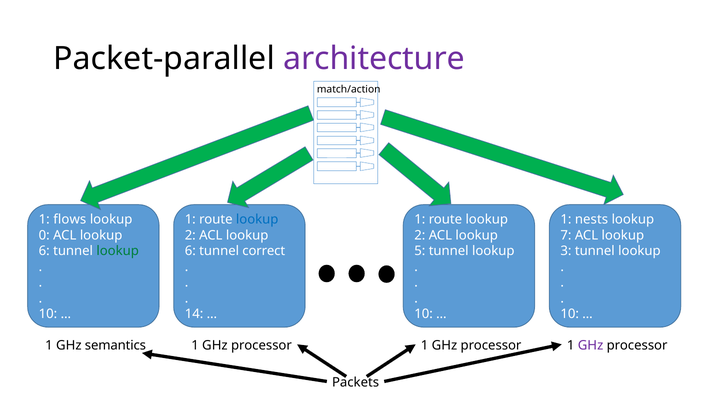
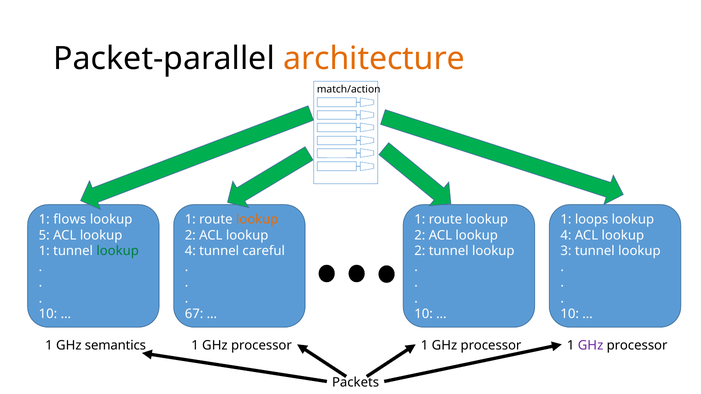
architecture colour: purple -> orange (374, 59)
lookup colour: blue -> orange (257, 220)
nests: nests -> loops (592, 220)
0: 0 -> 5 (44, 235)
7: 7 -> 4 (566, 235)
6: 6 -> 1 (44, 251)
6: 6 -> 4 (190, 251)
correct: correct -> careful (264, 251)
5: 5 -> 2 (420, 251)
14: 14 -> 67 (194, 314)
